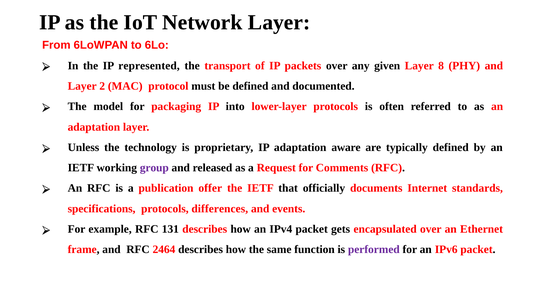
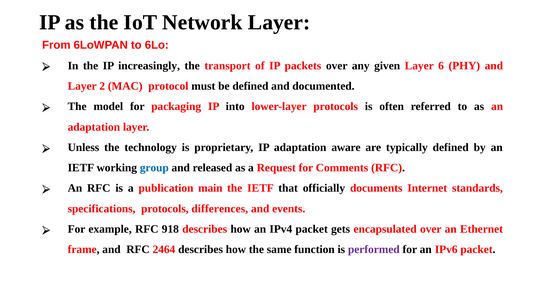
represented: represented -> increasingly (149, 66)
8: 8 -> 6 (441, 66)
group colour: purple -> blue (154, 168)
offer: offer -> main (210, 189)
131: 131 -> 918 (170, 230)
